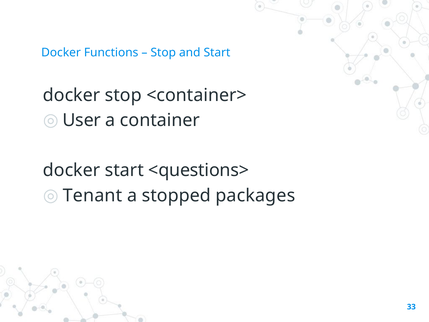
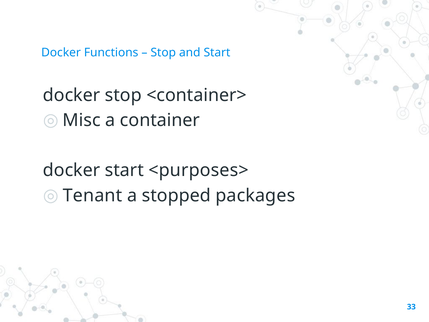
User: User -> Misc (82, 120)
<questions>: <questions> -> <purposes> (199, 170)
